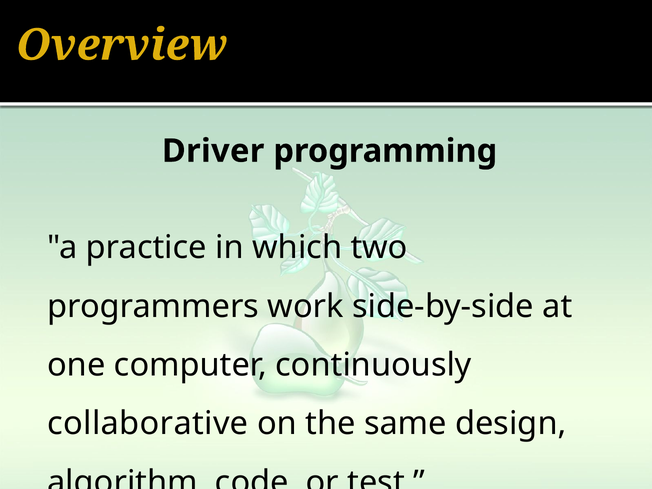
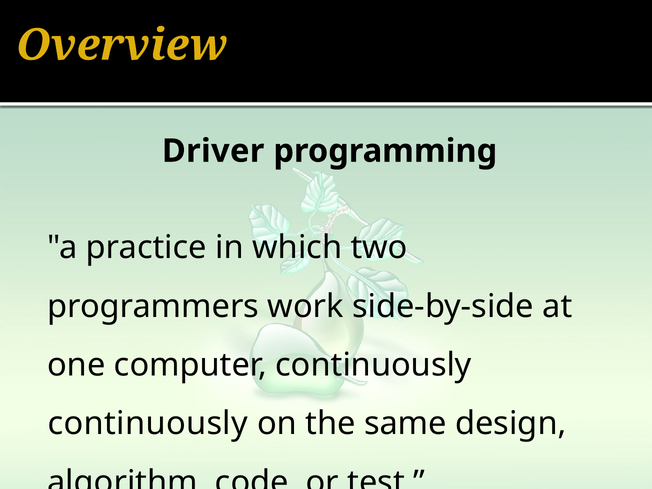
collaborative: collaborative -> continuously (148, 424)
